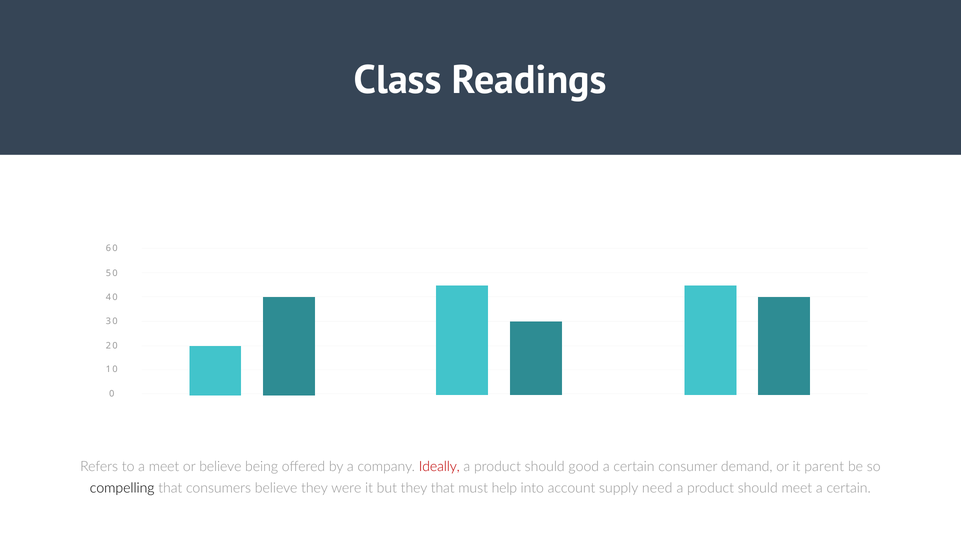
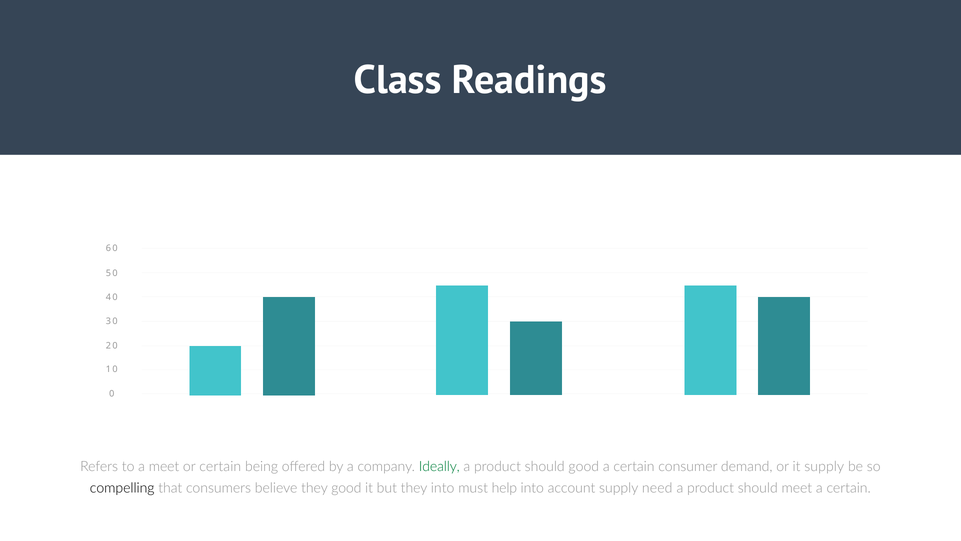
or believe: believe -> certain (220, 467)
Ideally colour: red -> green (439, 467)
it parent: parent -> supply (824, 467)
they were: were -> good (346, 488)
they that: that -> into (443, 488)
